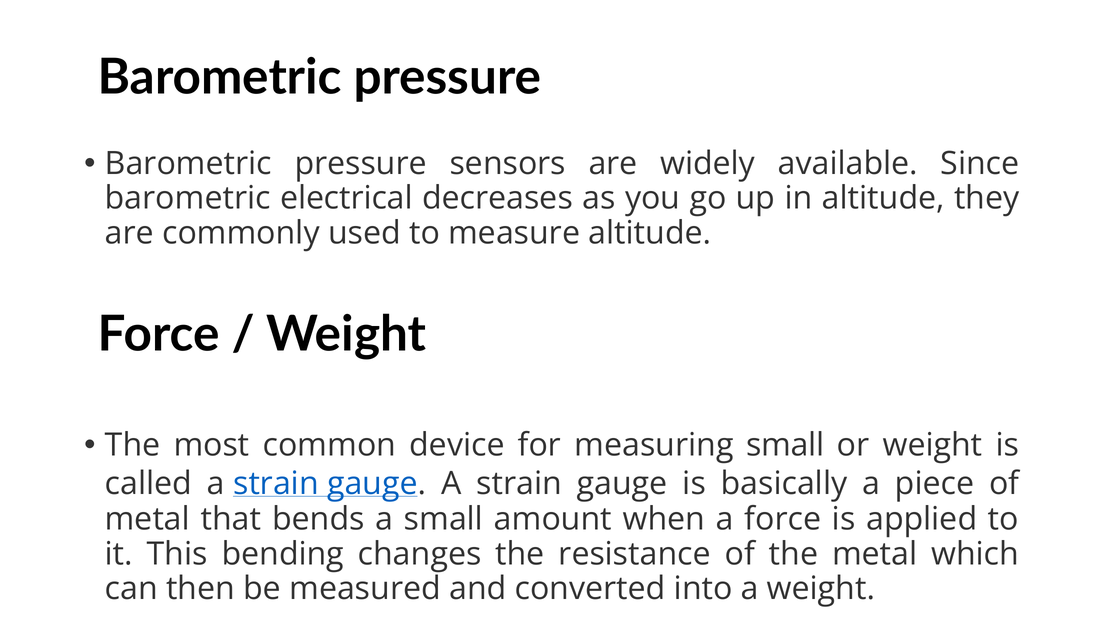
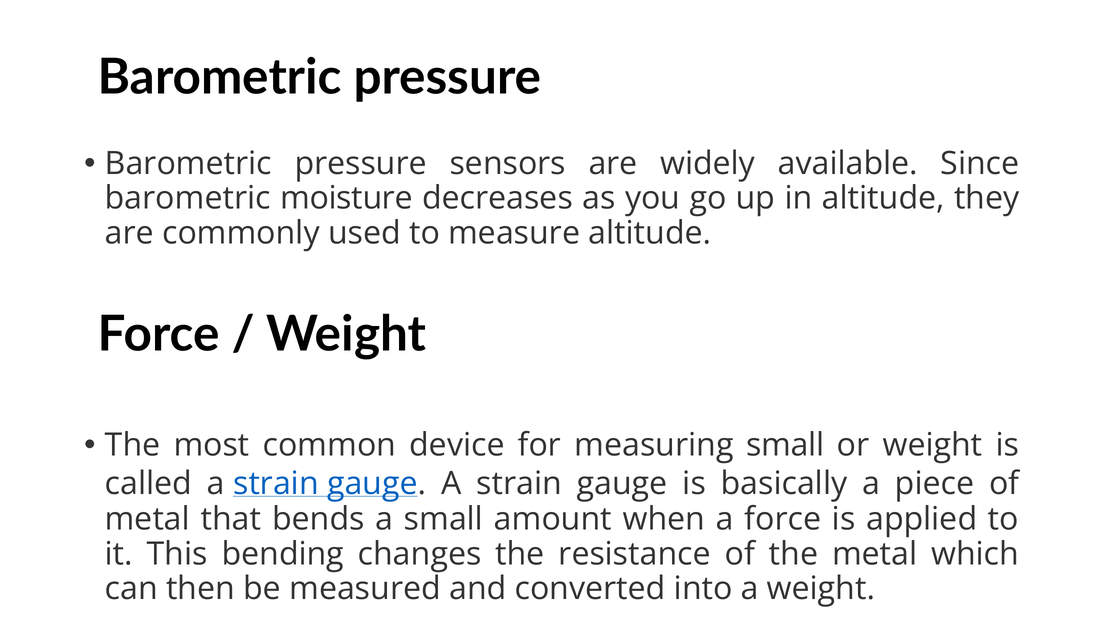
electrical: electrical -> moisture (346, 198)
